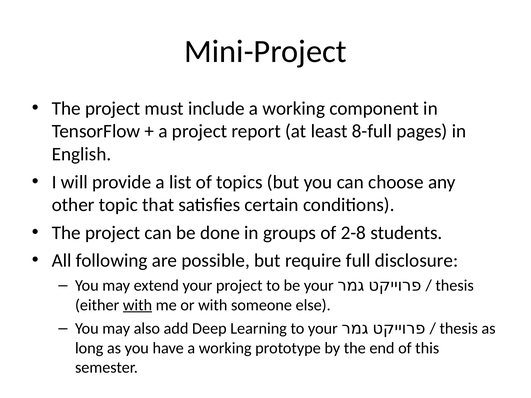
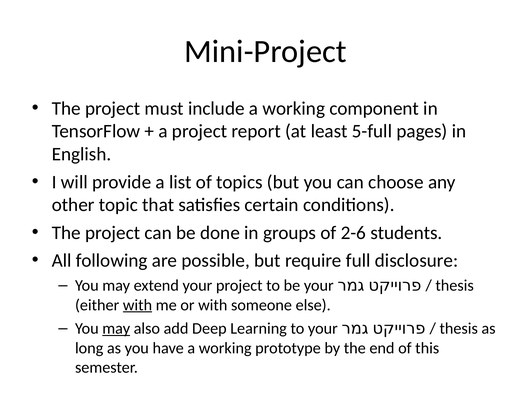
8-full: 8-full -> 5-full (372, 131)
2-8: 2-8 -> 2-6 (353, 233)
may underline: none -> present (116, 329)
